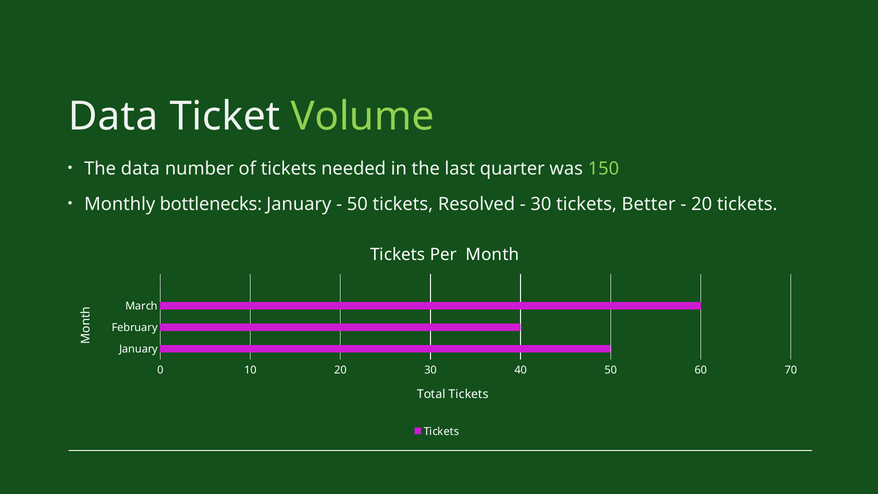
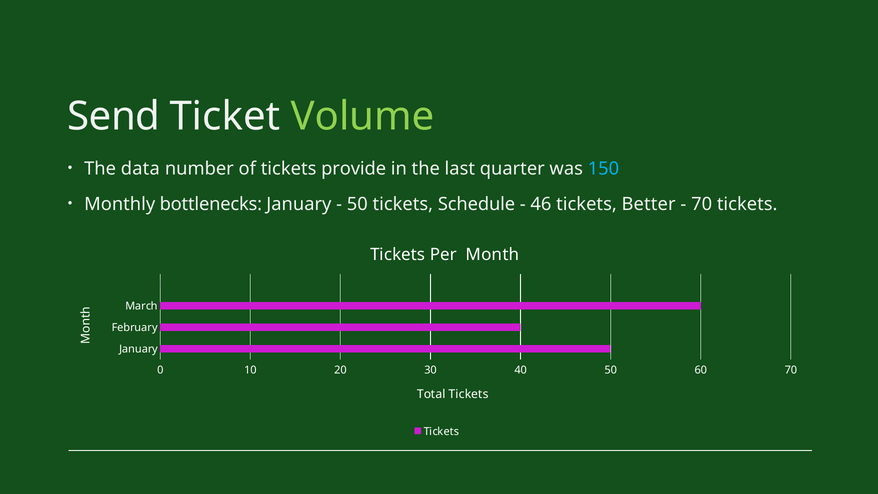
Data: Data -> Send (114, 117)
needed: needed -> provide (354, 169)
150 colour: light green -> light blue (603, 169)
Resolved: Resolved -> Schedule (477, 204)
30: 30 -> 46 (541, 204)
20: 20 -> 70 (702, 204)
